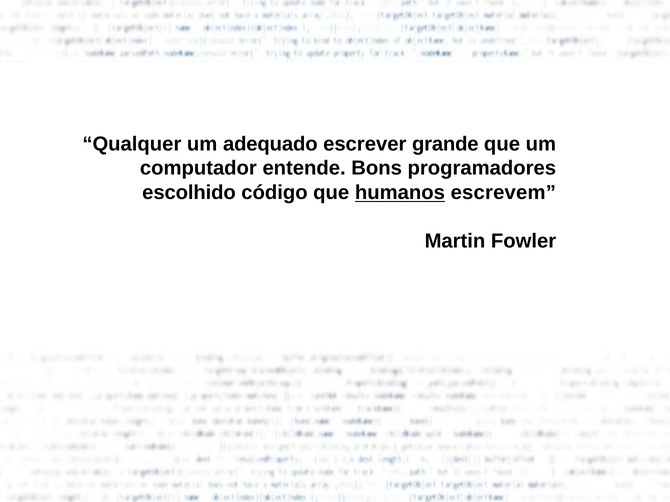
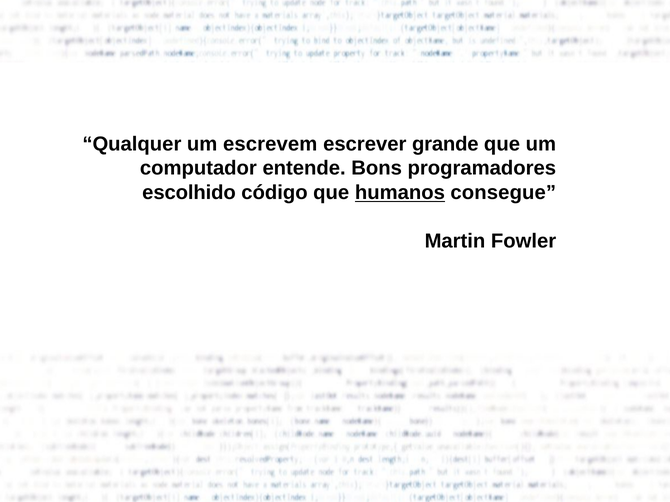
adequado: adequado -> escrevem (270, 144)
escrevem: escrevem -> consegue (503, 193)
